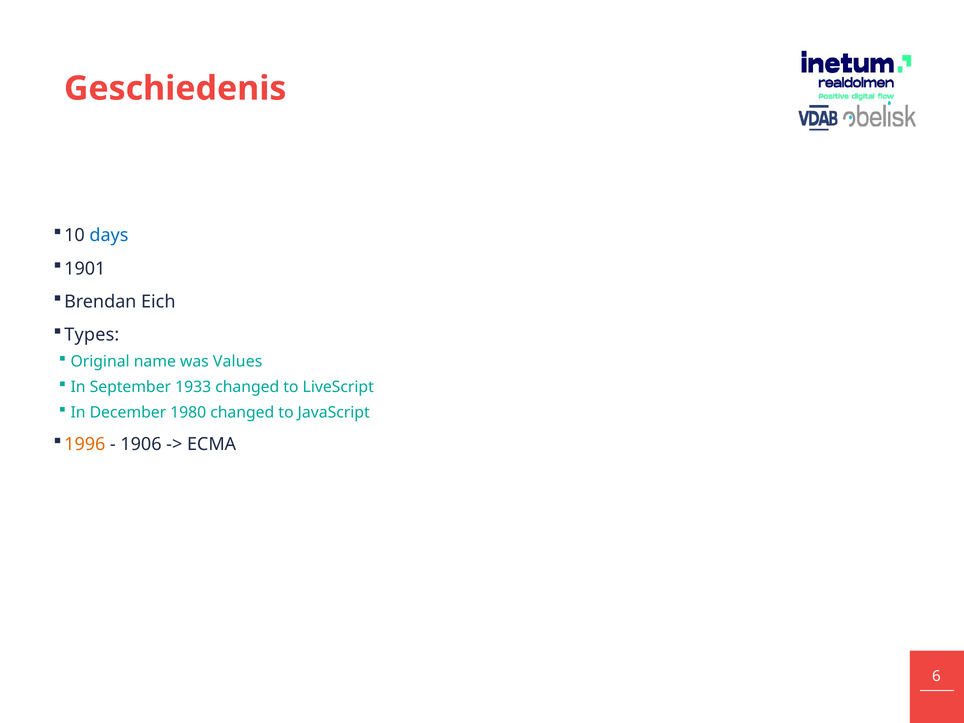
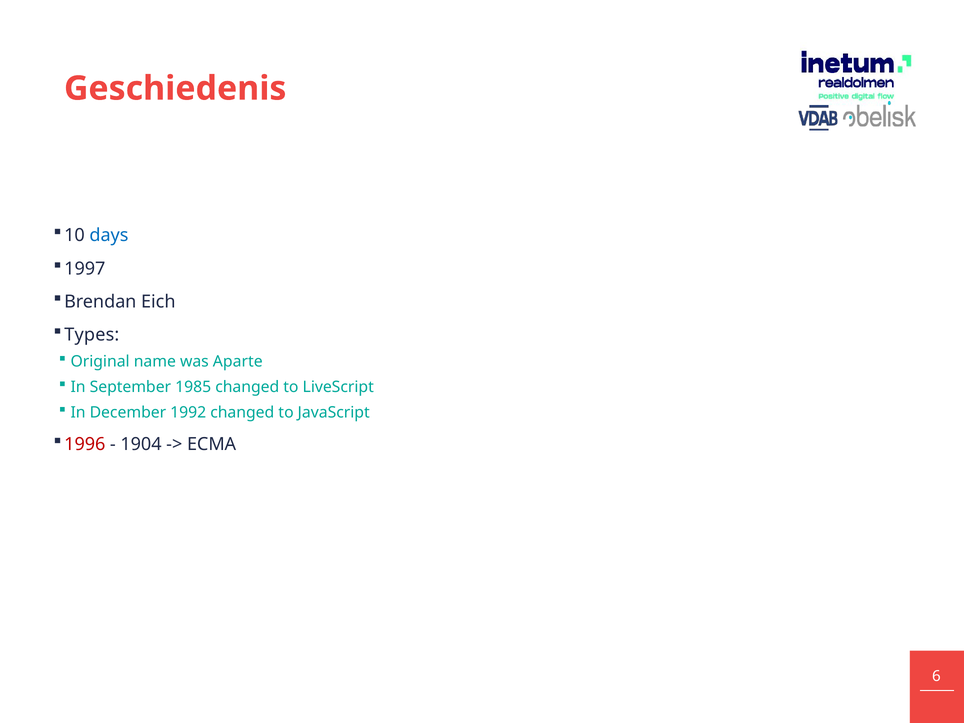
1901: 1901 -> 1997 (85, 269)
Values: Values -> Aparte (238, 362)
1933: 1933 -> 1985 (193, 387)
1980: 1980 -> 1992 (188, 412)
1996 colour: orange -> red (85, 444)
1906: 1906 -> 1904 (141, 444)
